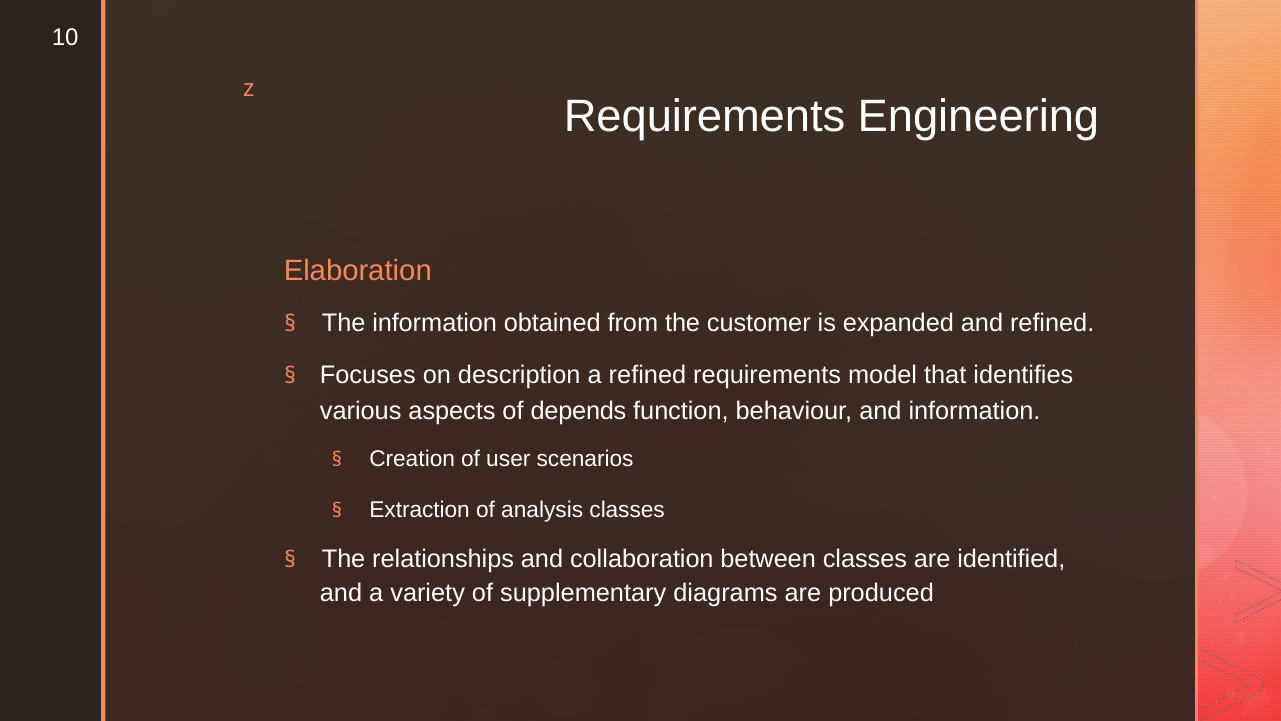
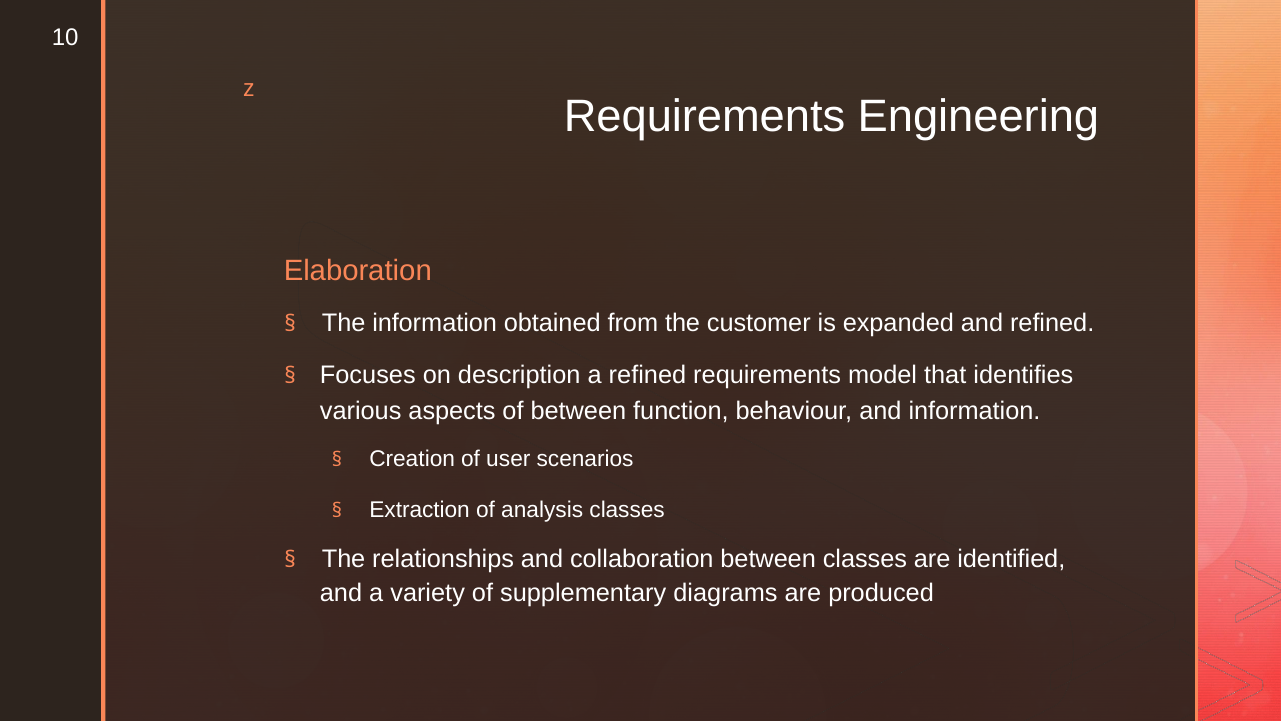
of depends: depends -> between (578, 411)
